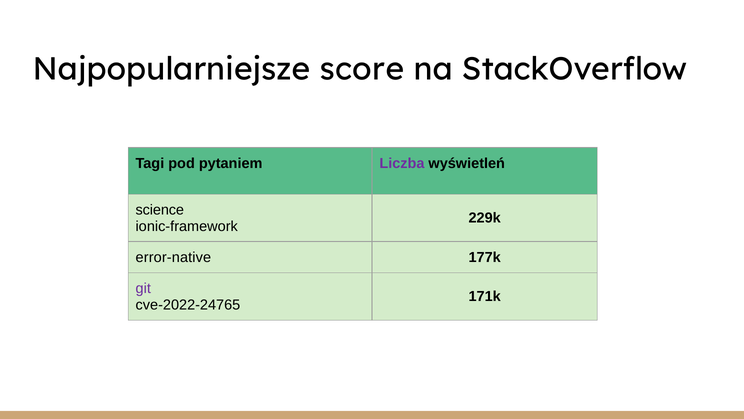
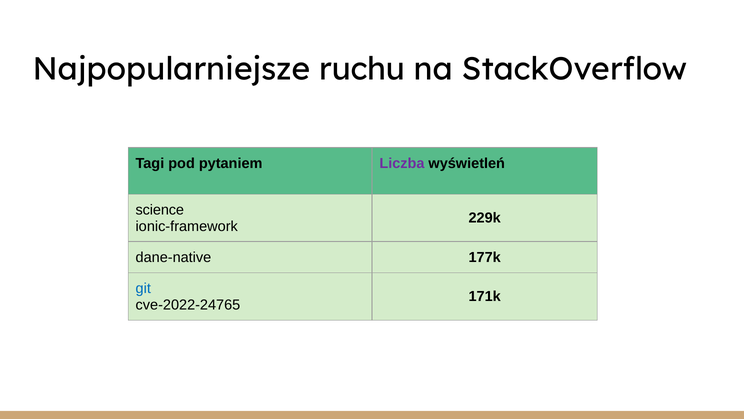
score: score -> ruchu (362, 69)
error-native: error-native -> dane-native (173, 257)
git colour: purple -> blue (143, 288)
